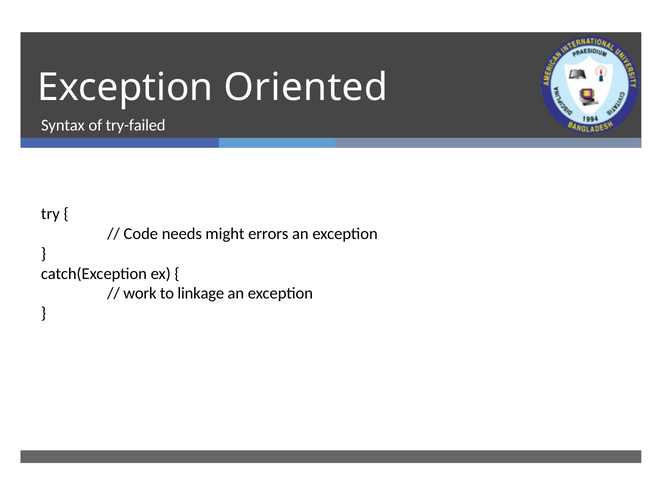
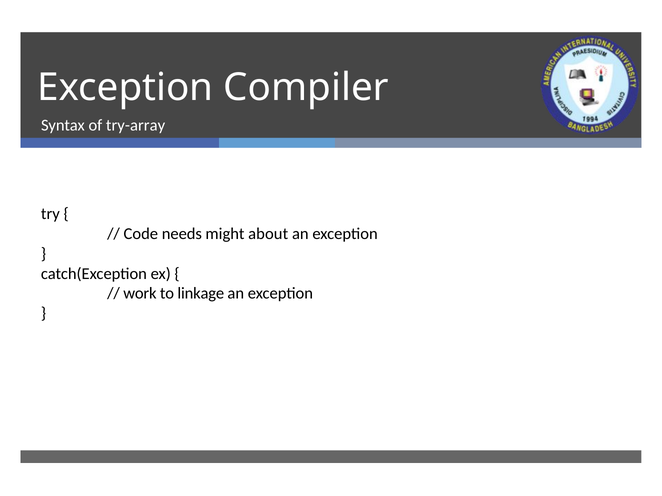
Oriented: Oriented -> Compiler (306, 87)
try-failed: try-failed -> try-array (136, 125)
errors: errors -> about (268, 234)
